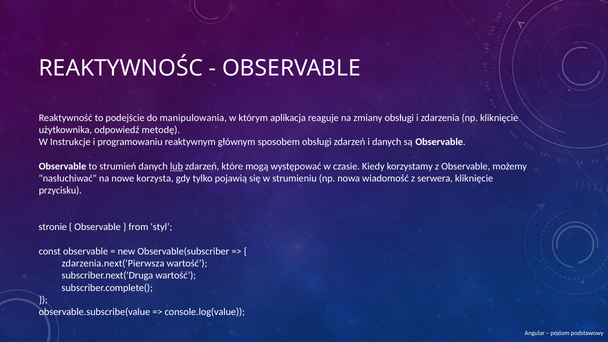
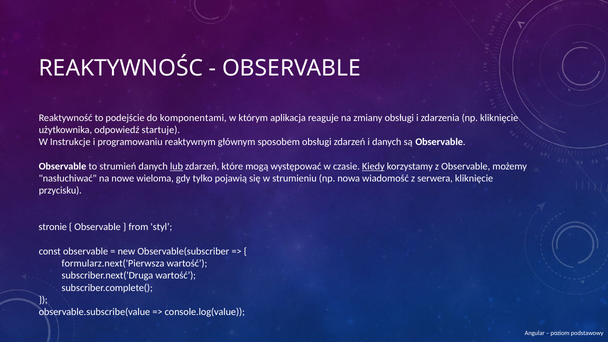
manipulowania: manipulowania -> komponentami (193, 118)
metodę: metodę -> startuje (161, 130)
Kiedy underline: none -> present (373, 166)
korzysta: korzysta -> wieloma (155, 179)
zdarzenia.next('Pierwsza: zdarzenia.next('Pierwsza -> formularz.next('Pierwsza (113, 263)
